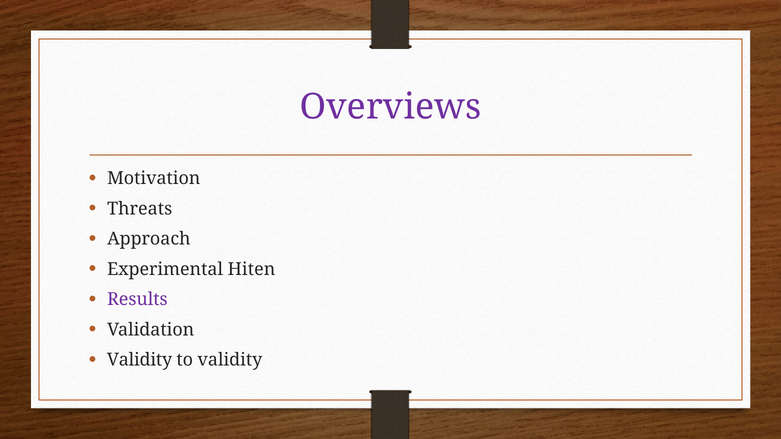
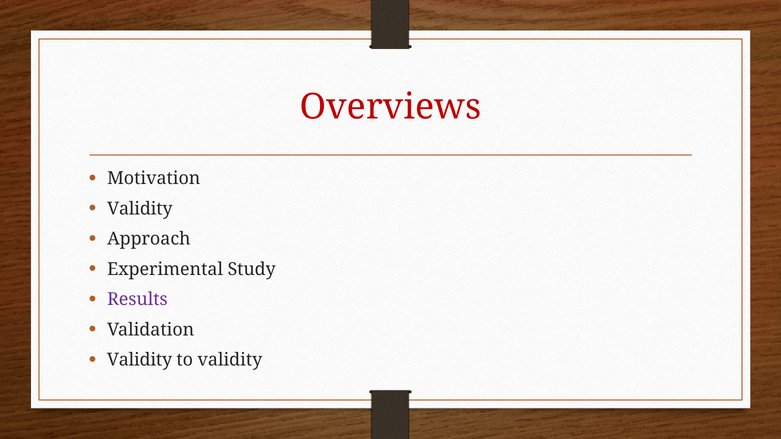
Overviews colour: purple -> red (390, 107)
Threats: Threats -> Validity (140, 209)
Hiten: Hiten -> Study (252, 269)
